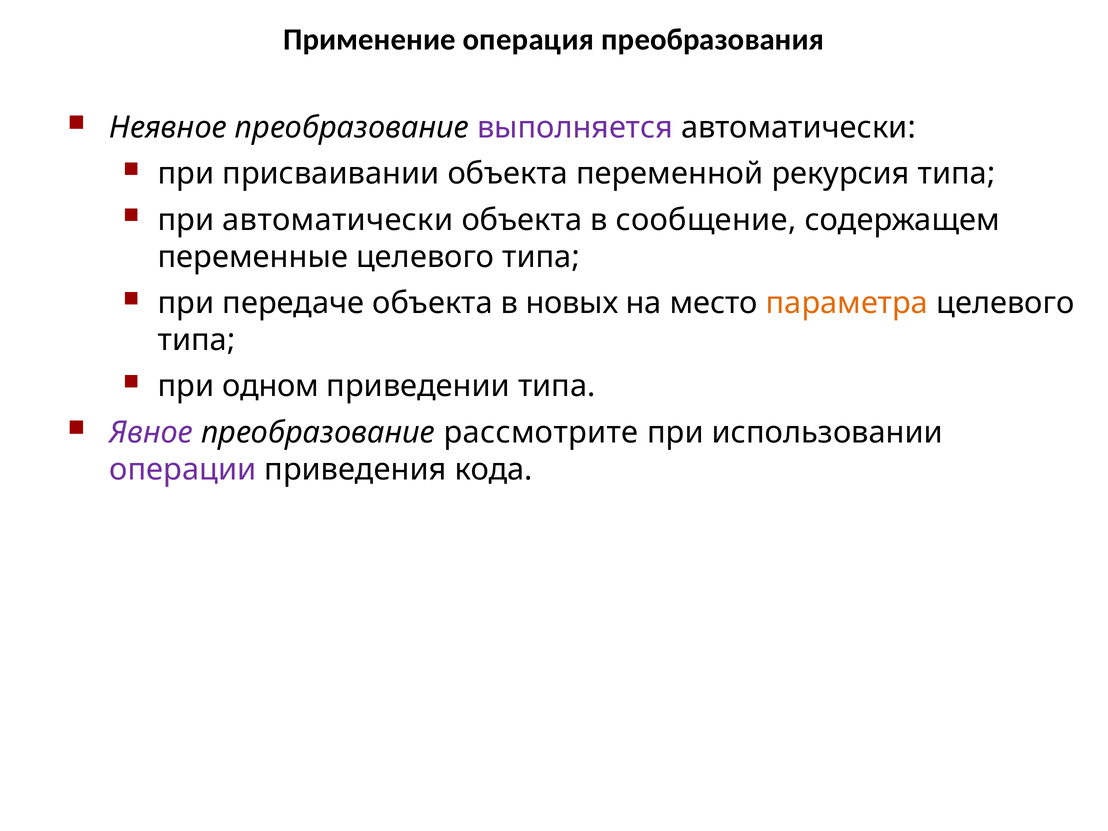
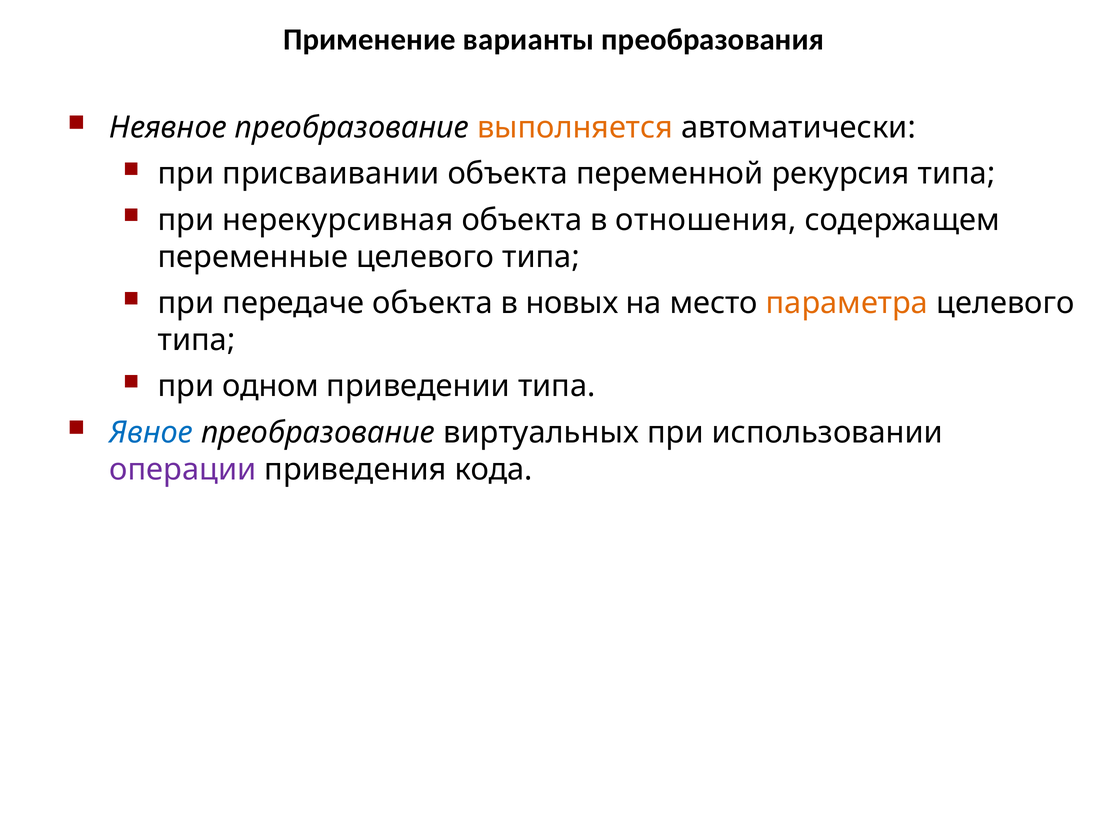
операция: операция -> варианты (528, 40)
выполняется colour: purple -> orange (575, 128)
при автоматически: автоматически -> нерекурсивная (338, 220)
сообщение: сообщение -> отношения (706, 220)
Явное colour: purple -> blue (151, 432)
рассмотрите: рассмотрите -> виртуальных (541, 432)
